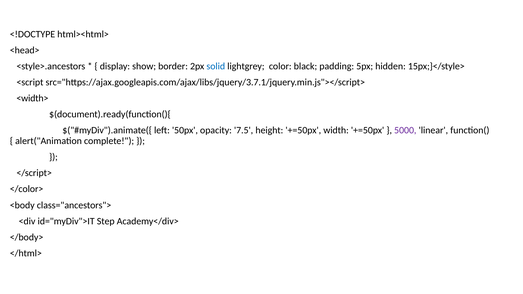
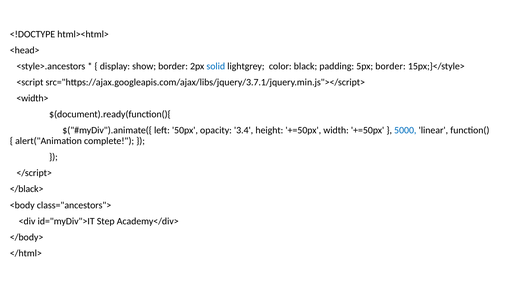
5px hidden: hidden -> border (390, 66)
7.5: 7.5 -> 3.4 (244, 130)
5000 colour: purple -> blue (405, 130)
</color>: </color> -> </black> (27, 189)
